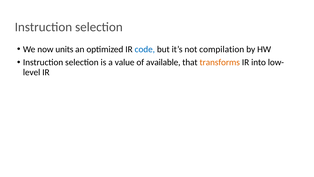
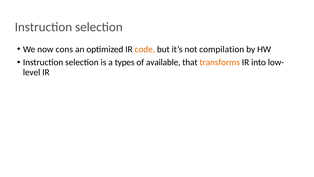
units: units -> cons (64, 49)
code colour: blue -> orange (145, 49)
value: value -> types (125, 62)
